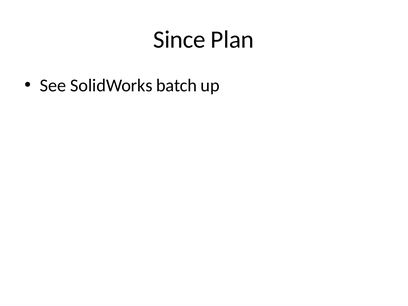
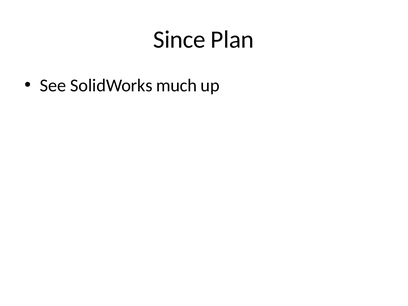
batch: batch -> much (177, 86)
